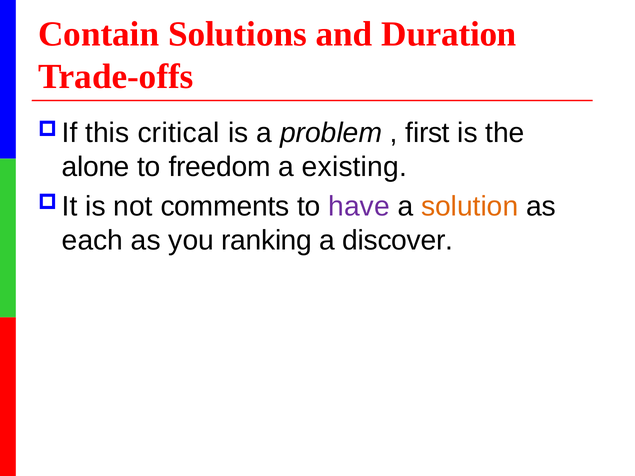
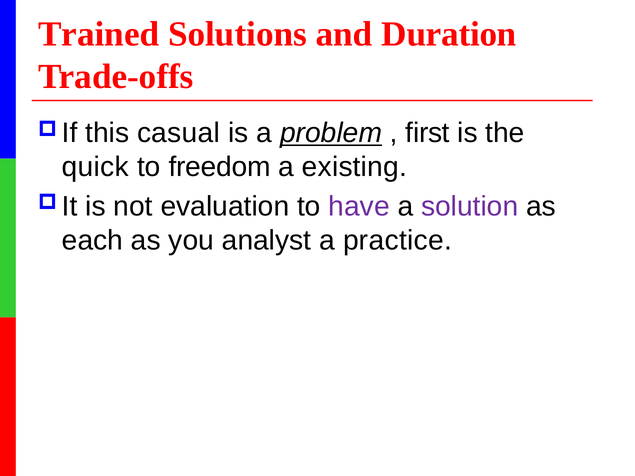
Contain: Contain -> Trained (99, 34)
critical: critical -> casual (178, 133)
problem underline: none -> present (331, 133)
alone: alone -> quick (95, 167)
comments: comments -> evaluation (225, 207)
solution colour: orange -> purple (470, 207)
ranking: ranking -> analyst (267, 240)
discover: discover -> practice (397, 240)
